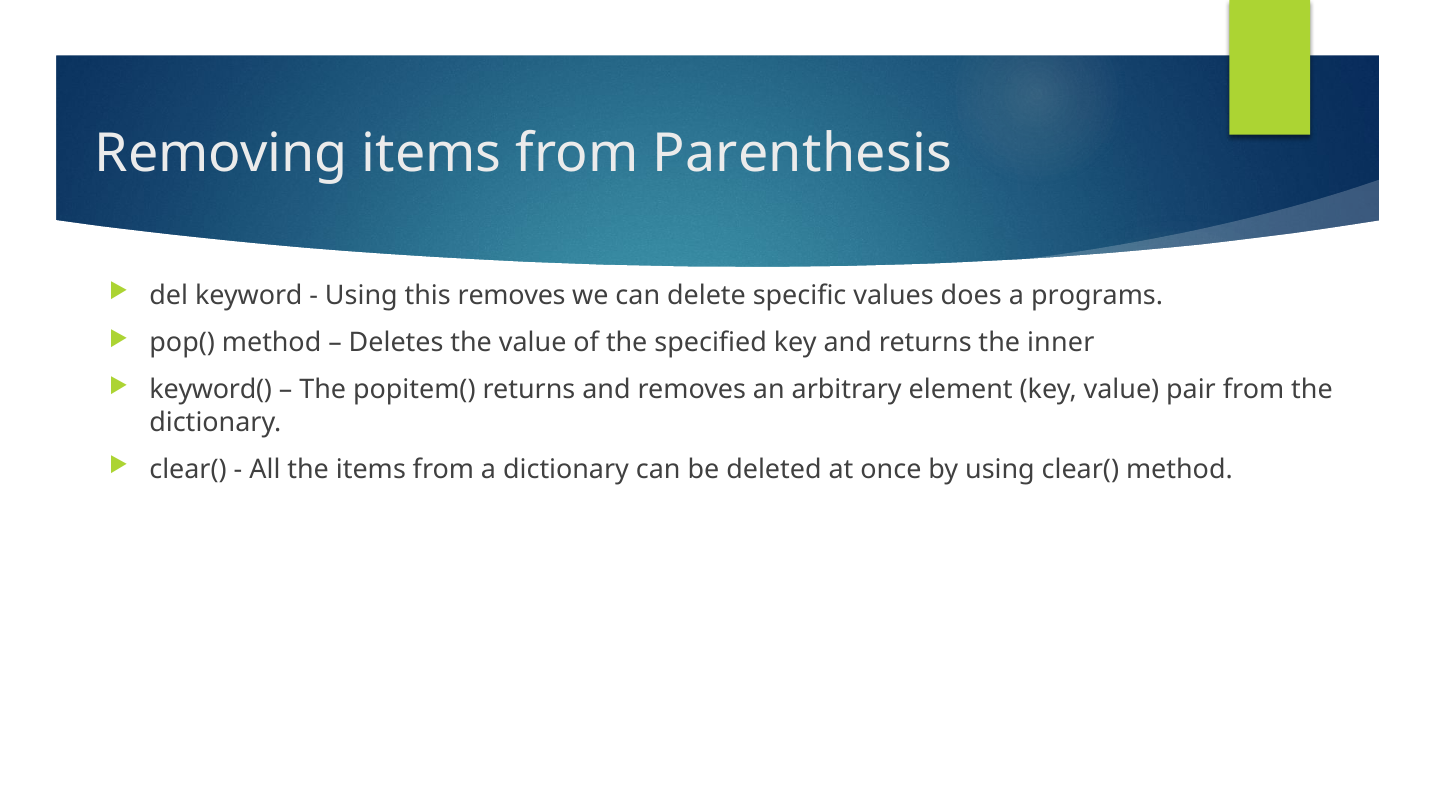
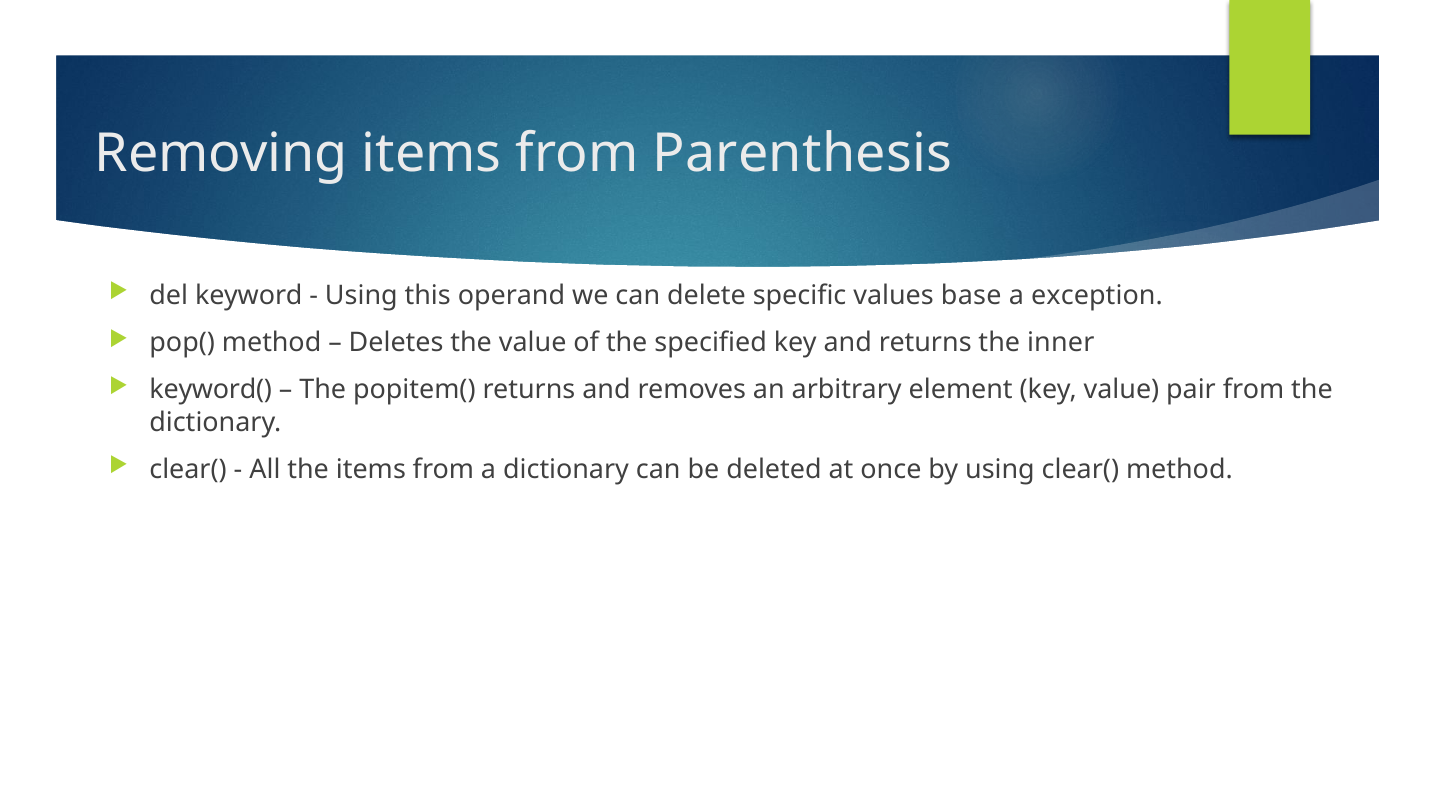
this removes: removes -> operand (511, 295)
does: does -> base (971, 295)
programs: programs -> exception (1097, 295)
